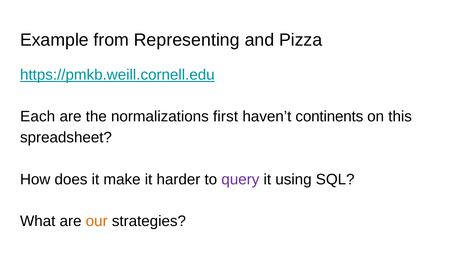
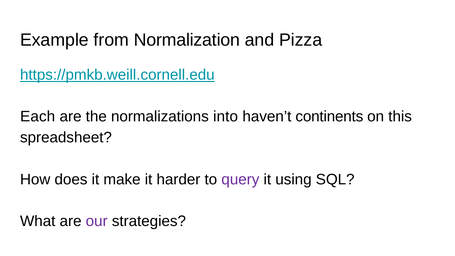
Representing: Representing -> Normalization (187, 40)
first: first -> into (226, 117)
our colour: orange -> purple (97, 221)
